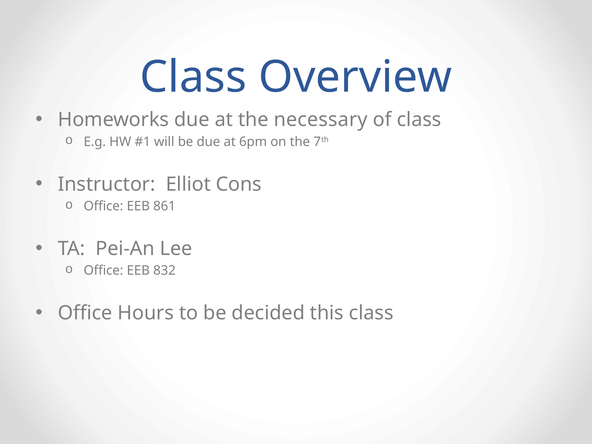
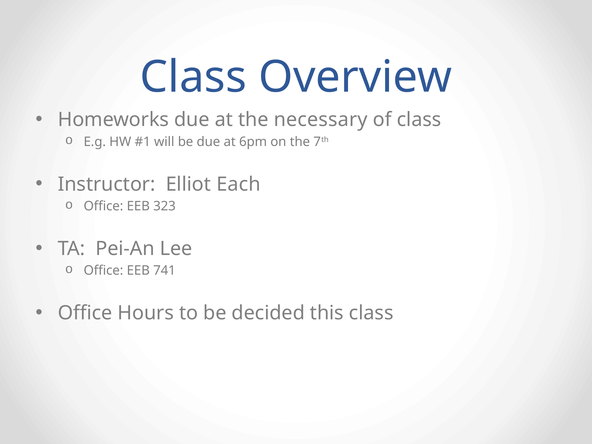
Cons: Cons -> Each (239, 184)
861: 861 -> 323 (164, 206)
832: 832 -> 741 (164, 271)
